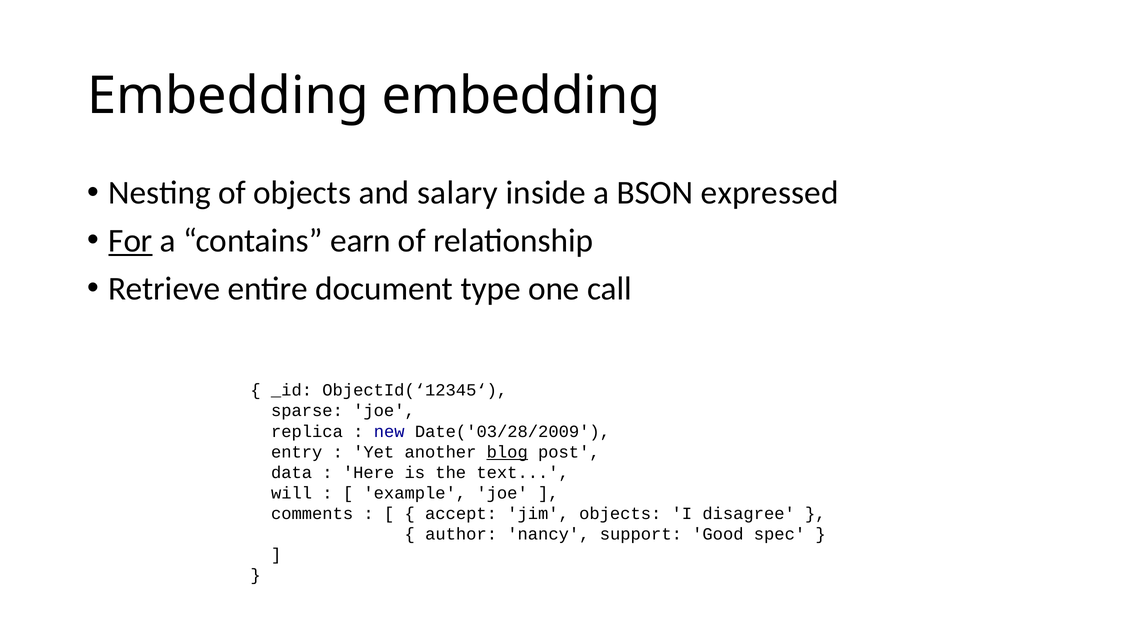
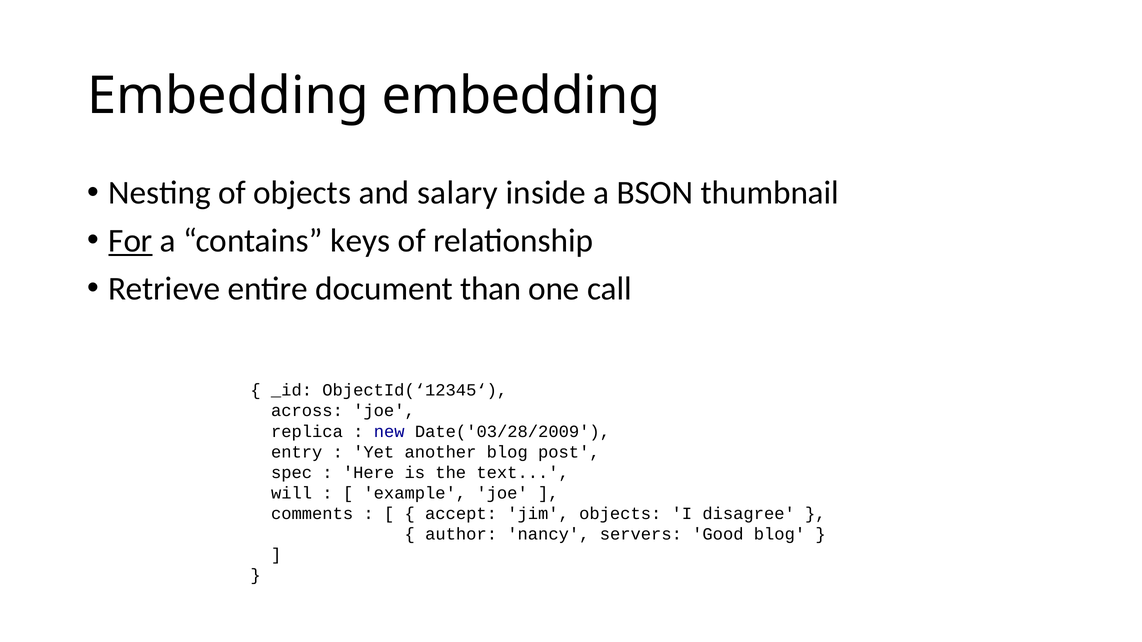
expressed: expressed -> thumbnail (770, 193)
earn: earn -> keys (360, 241)
type: type -> than (491, 289)
sparse: sparse -> across (307, 411)
blog underline: present -> none (507, 452)
data: data -> spec (292, 473)
support: support -> servers (641, 534)
Good spec: spec -> blog (779, 534)
